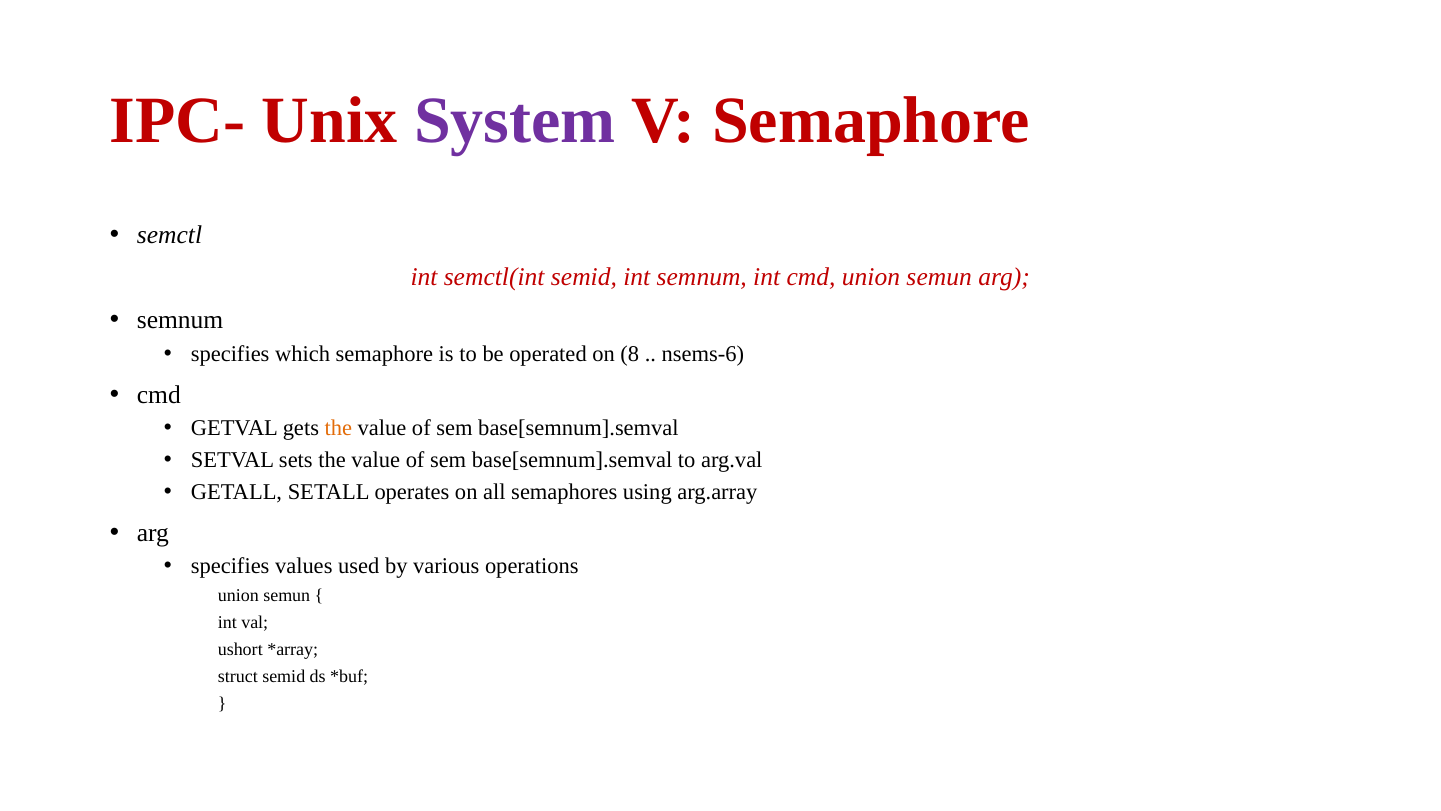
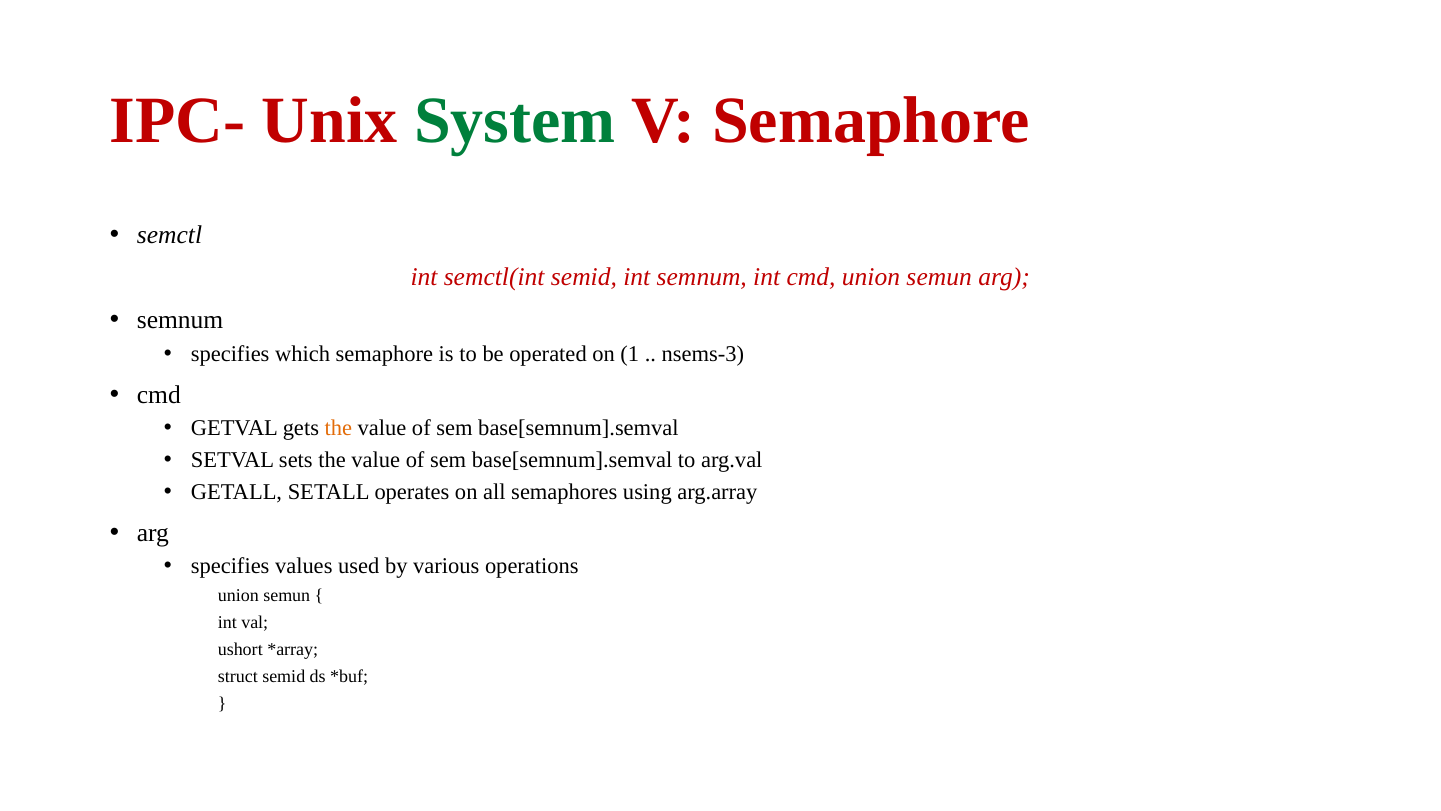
System colour: purple -> green (515, 121)
8: 8 -> 1 (630, 353)
nsems-6: nsems-6 -> nsems-3 (703, 353)
